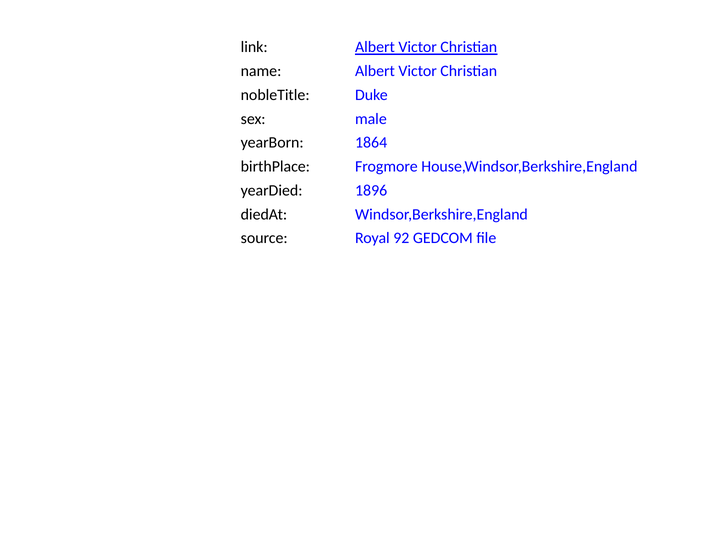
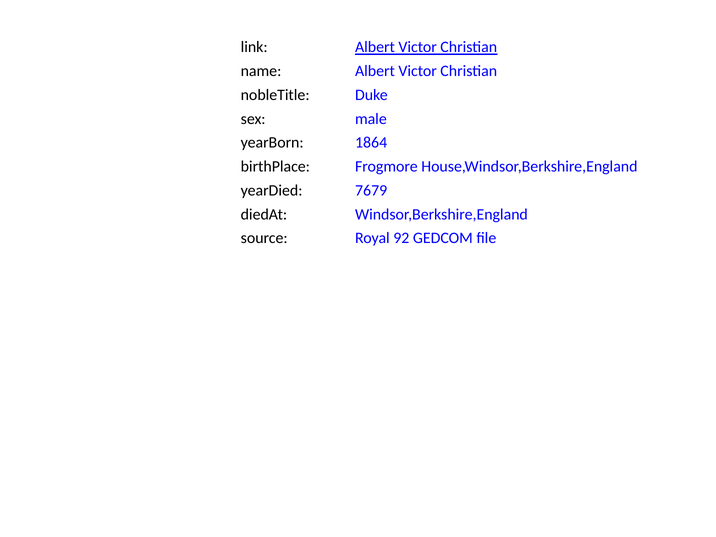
1896: 1896 -> 7679 (371, 190)
